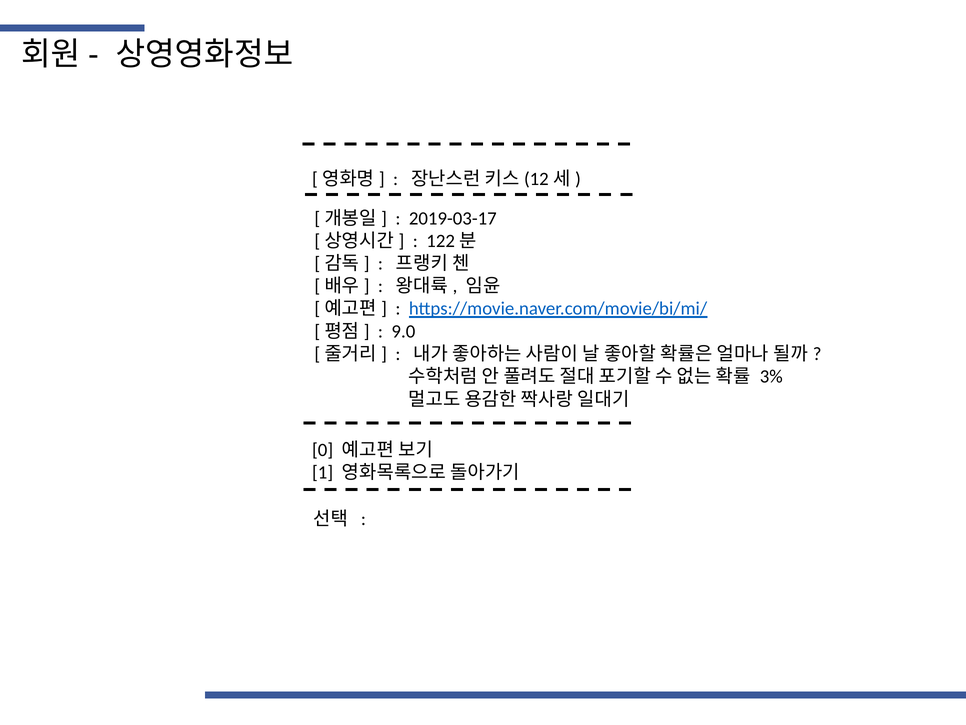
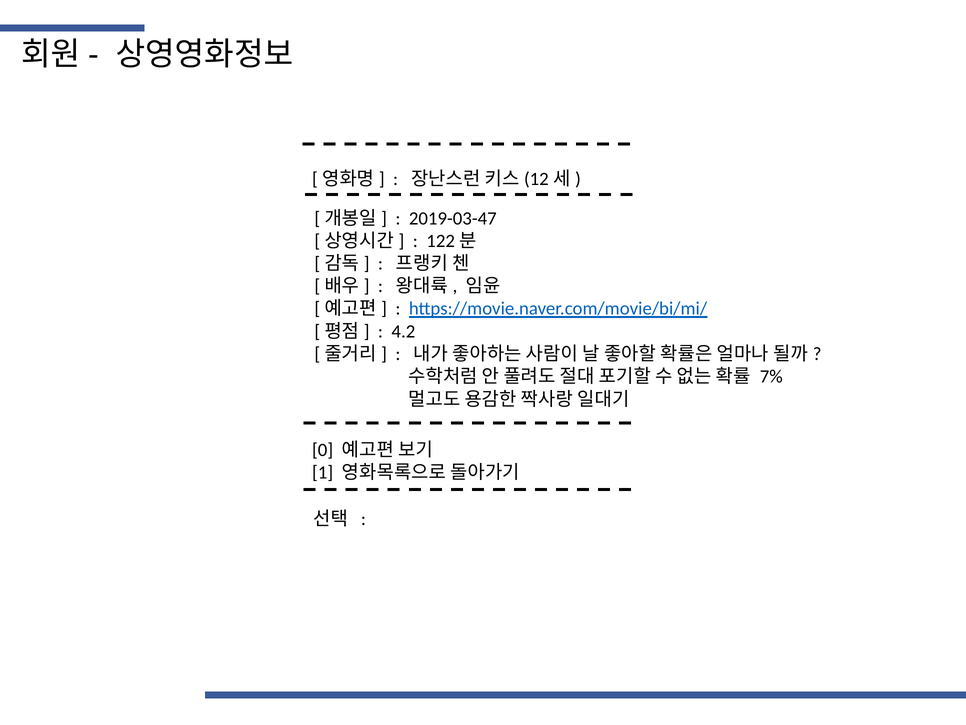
2019-03-17: 2019-03-17 -> 2019-03-47 (453, 218)
9.0: 9.0 -> 4.2 (403, 331)
3%: 3% -> 7% (771, 376)
